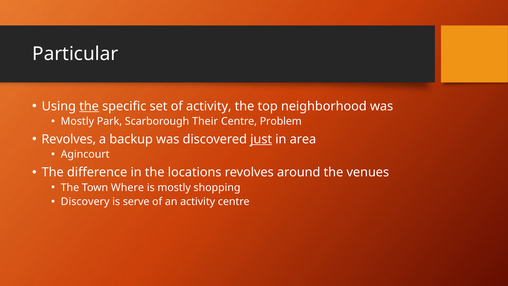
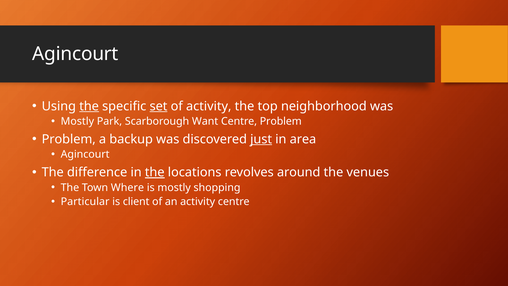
Particular: Particular -> Agincourt (75, 54)
set underline: none -> present (159, 106)
Their: Their -> Want (205, 121)
Revolves: Revolves -> Problem (69, 139)
the underline: none -> present (155, 172)
Discovery: Discovery -> Particular (85, 201)
serve: serve -> client (136, 201)
